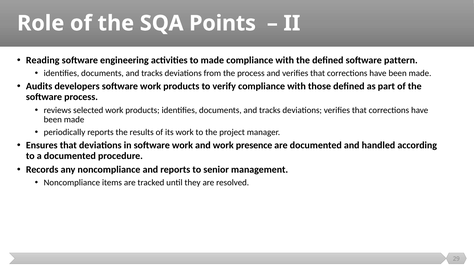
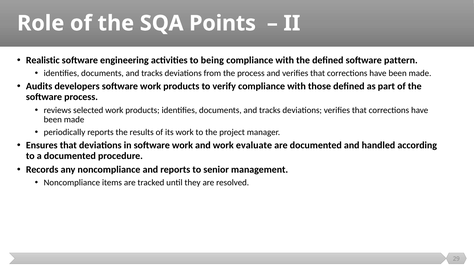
Reading: Reading -> Realistic (43, 60)
to made: made -> being (212, 60)
presence: presence -> evaluate (254, 146)
